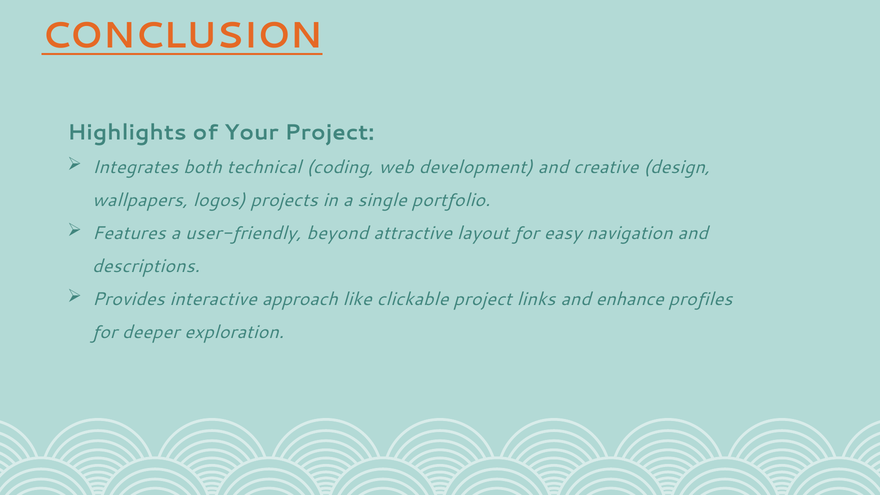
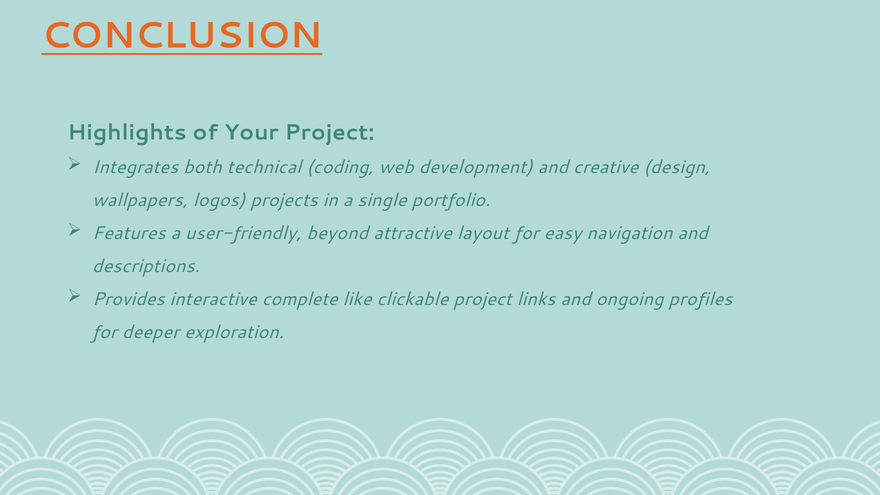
approach: approach -> complete (300, 299)
enhance: enhance -> ongoing (630, 299)
